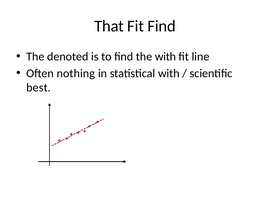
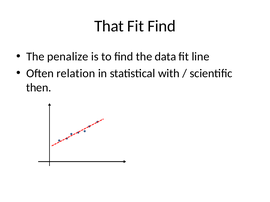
denoted: denoted -> penalize (68, 57)
the with: with -> data (165, 57)
nothing: nothing -> relation (76, 73)
best: best -> then (39, 88)
